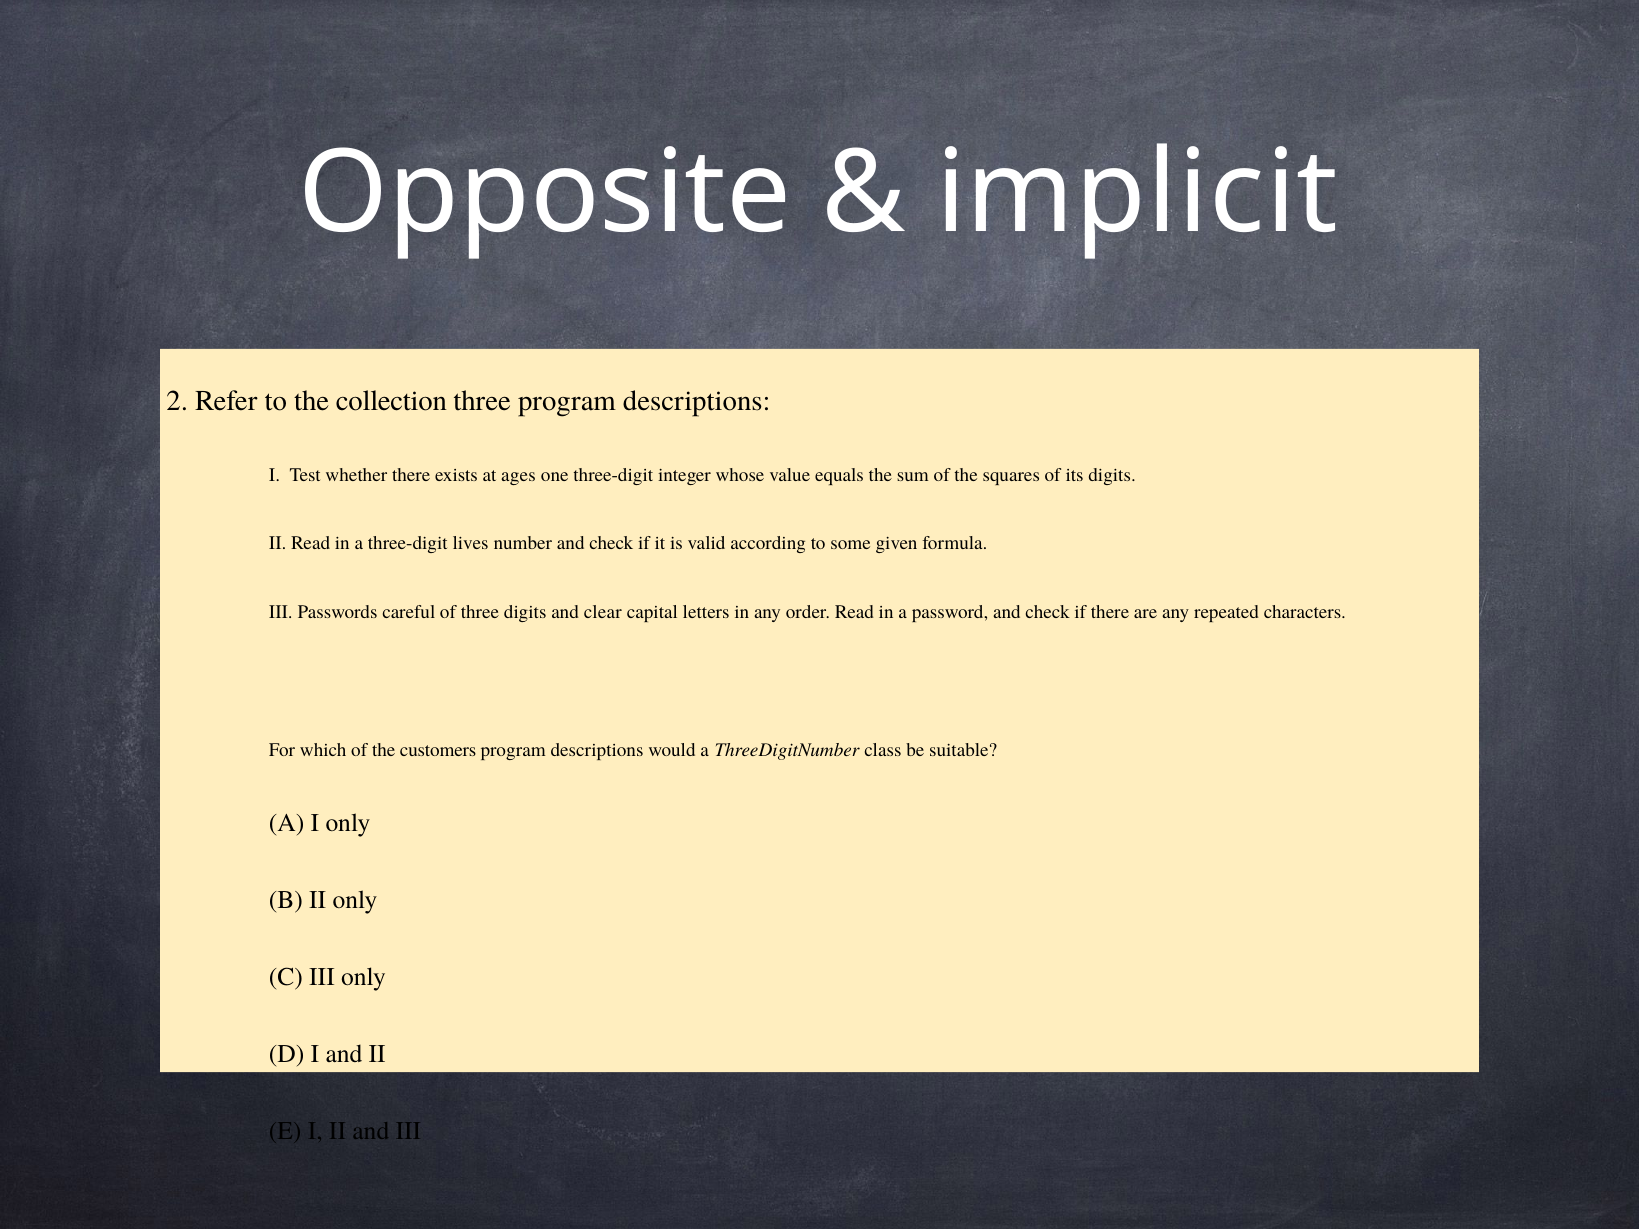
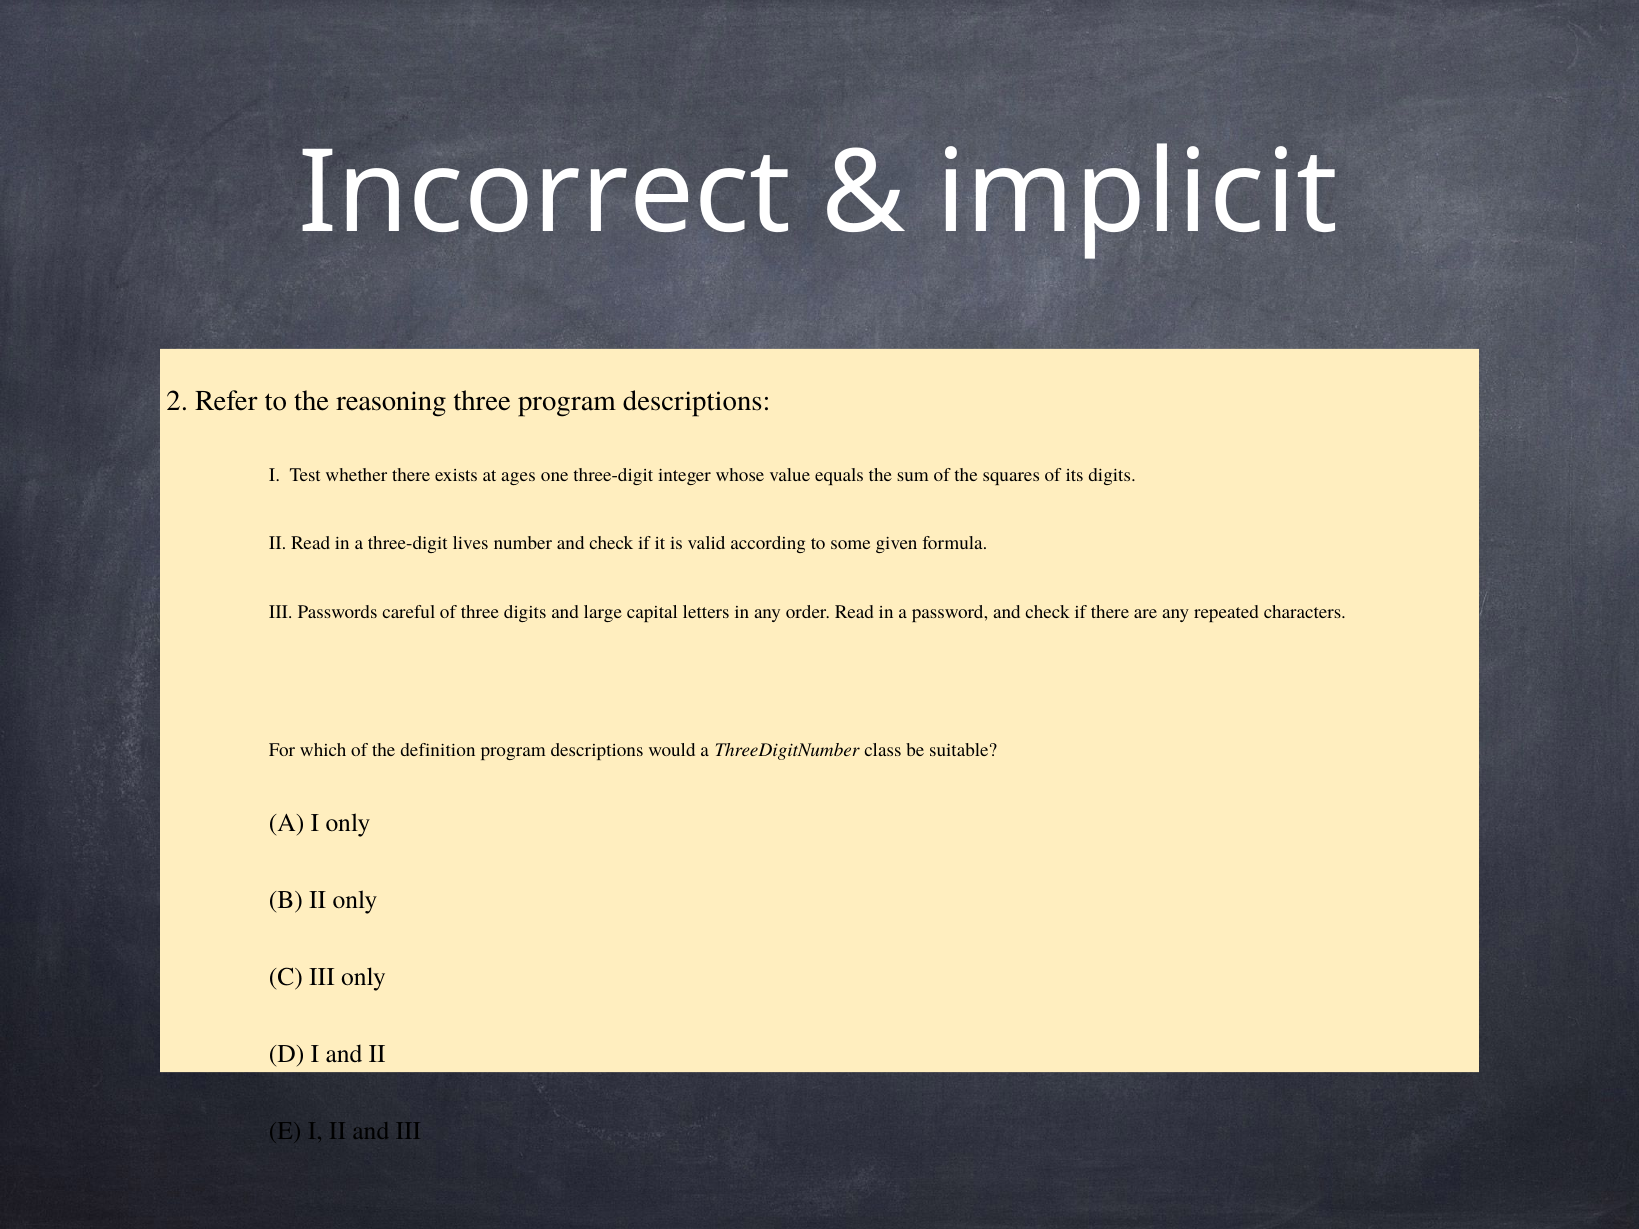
Opposite: Opposite -> Incorrect (545, 194)
collection: collection -> reasoning (391, 401)
clear: clear -> large (603, 612)
customers: customers -> definition (438, 750)
